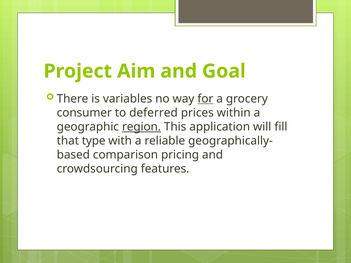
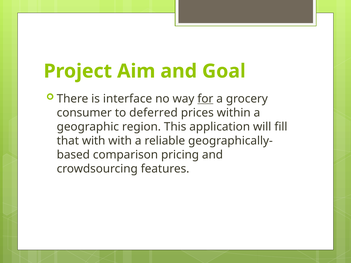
variables: variables -> interface (128, 99)
region underline: present -> none (141, 127)
that type: type -> with (94, 141)
